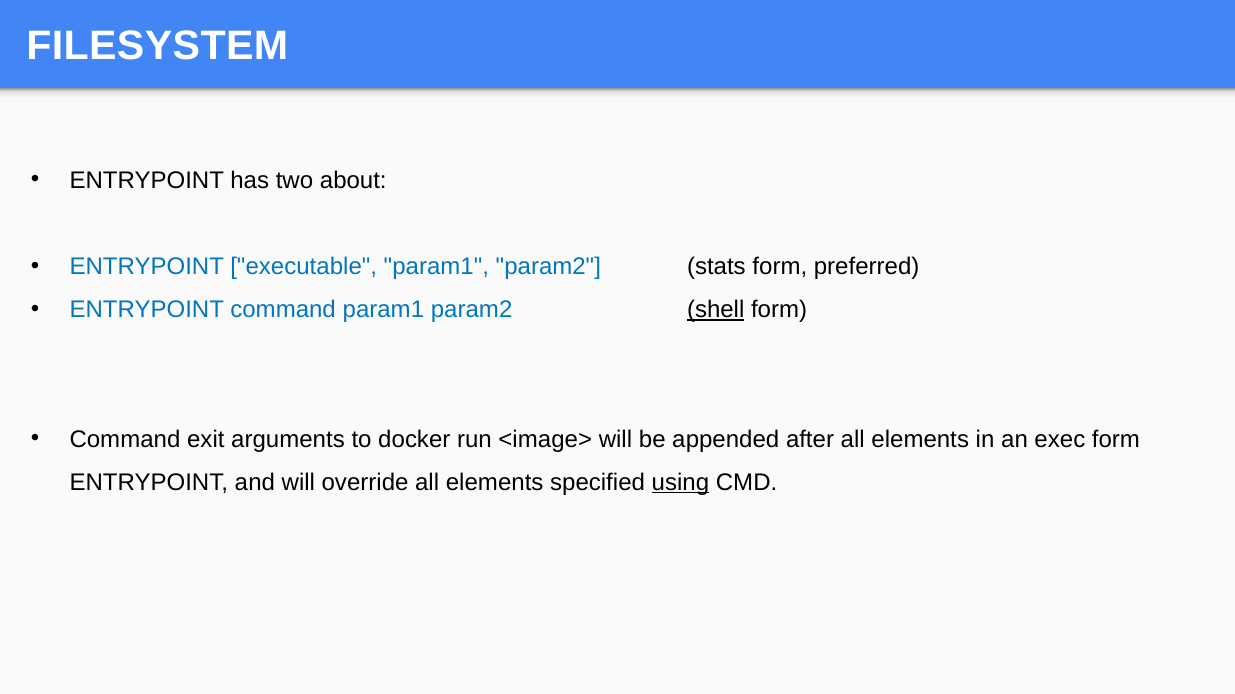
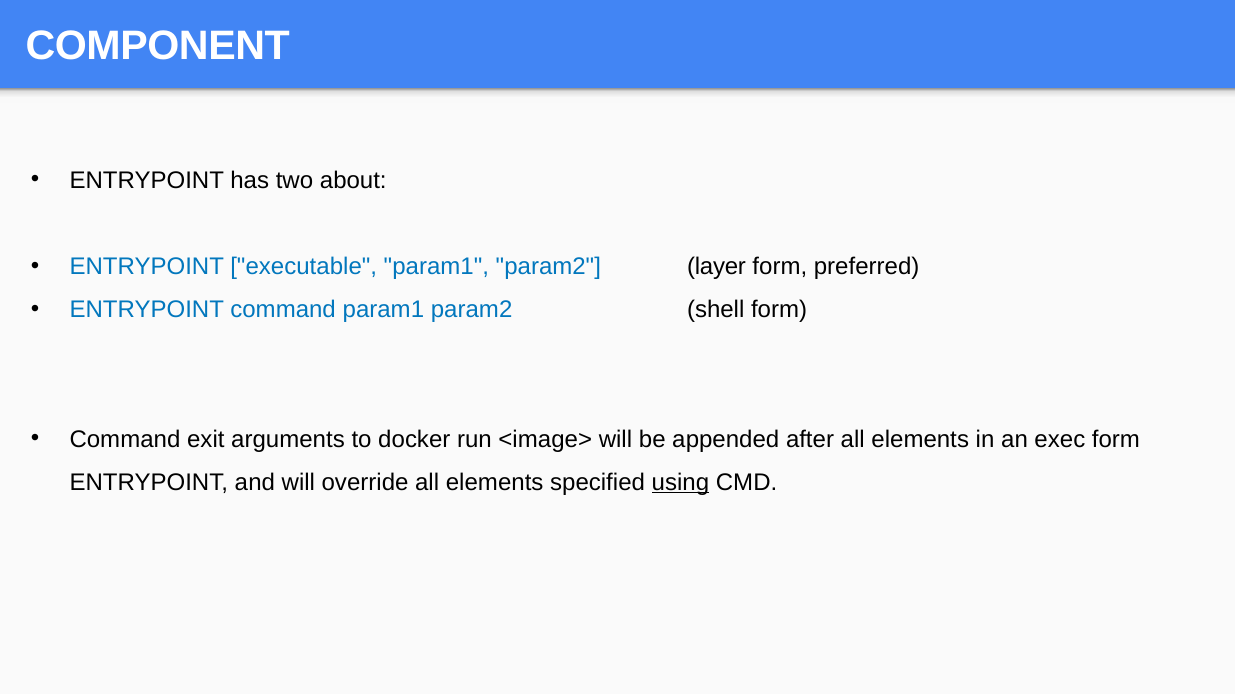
FILESYSTEM: FILESYSTEM -> COMPONENT (158, 46)
stats: stats -> layer (716, 267)
shell underline: present -> none (716, 310)
